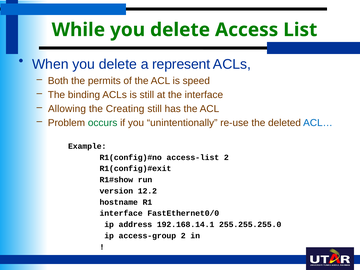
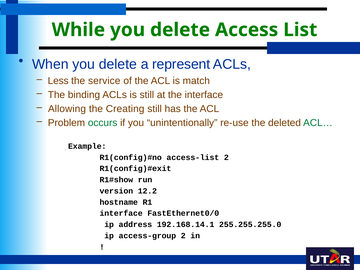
Both: Both -> Less (58, 81)
permits: permits -> service (104, 81)
speed: speed -> match (196, 81)
ACL… colour: blue -> green (318, 123)
